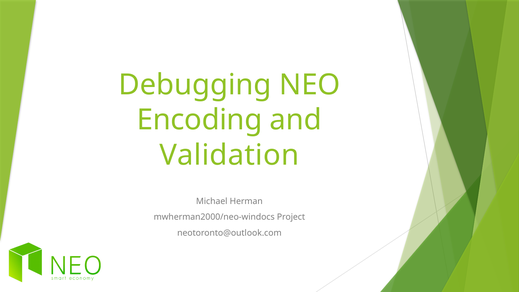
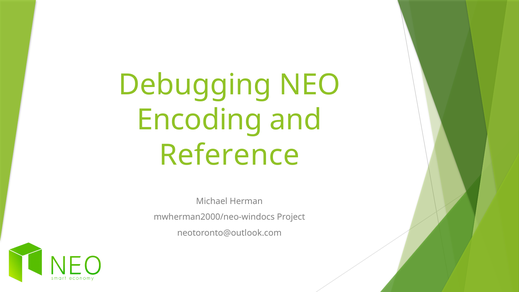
Validation: Validation -> Reference (229, 155)
